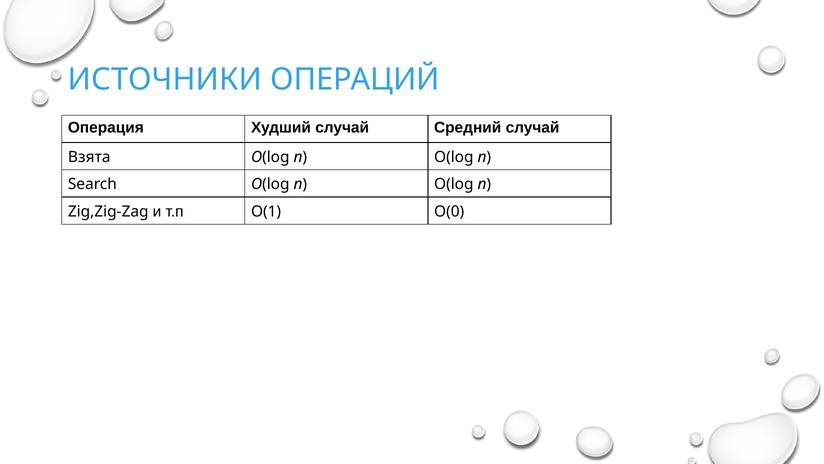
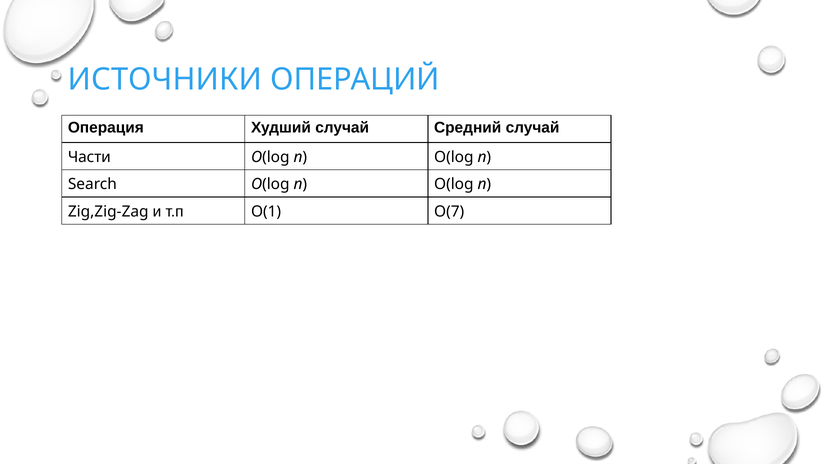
Взята: Взята -> Части (89, 157)
O(0: O(0 -> O(7 (449, 211)
